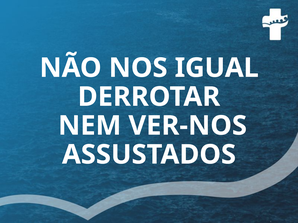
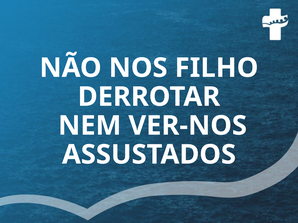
IGUAL: IGUAL -> FILHO (217, 68)
